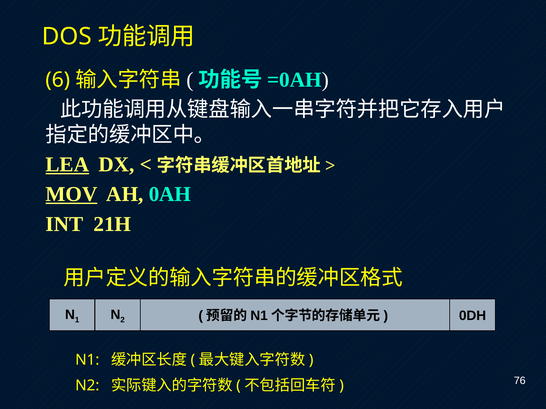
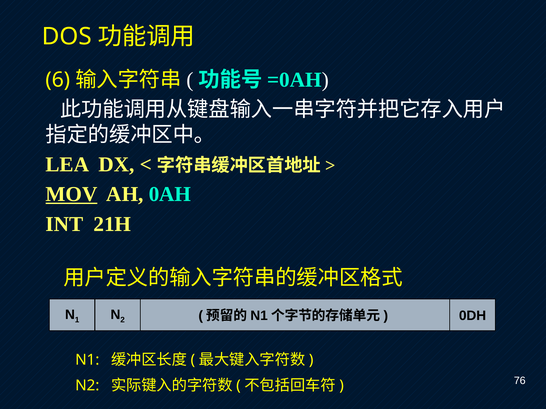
LEA underline: present -> none (67, 165)
